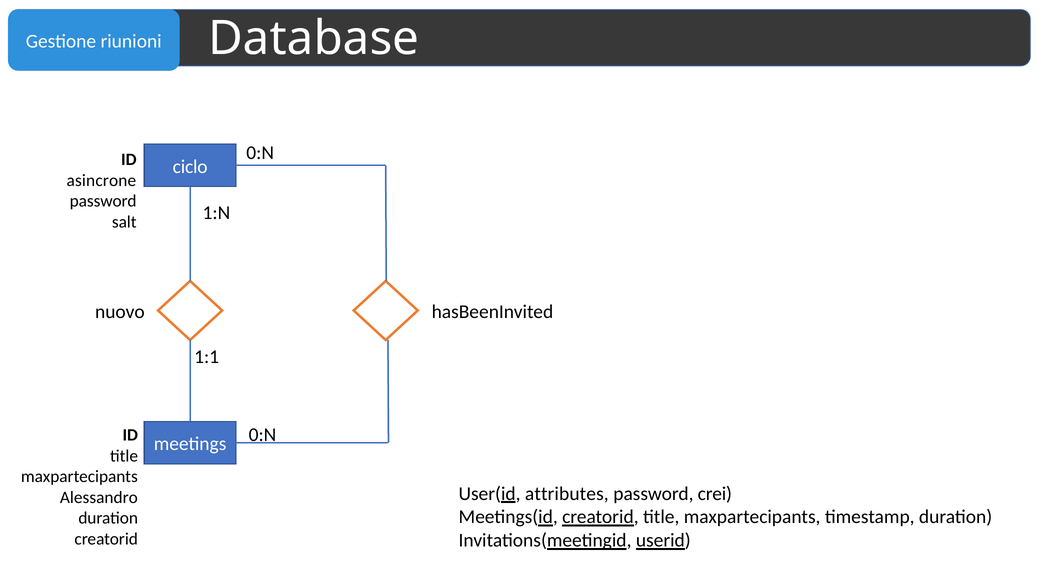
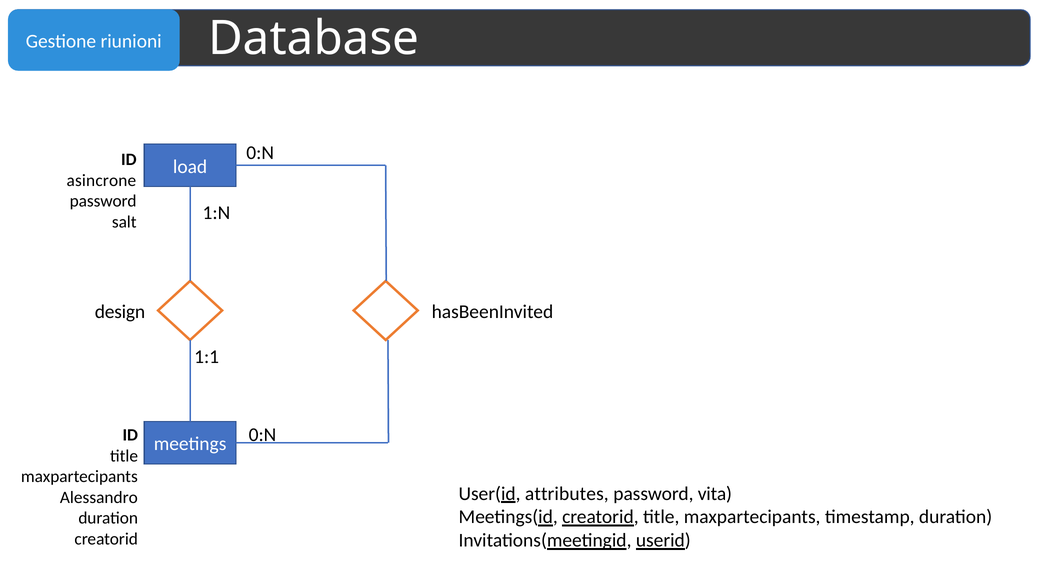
ciclo: ciclo -> load (190, 167)
nuovo: nuovo -> design (120, 311)
crei: crei -> vita (715, 493)
